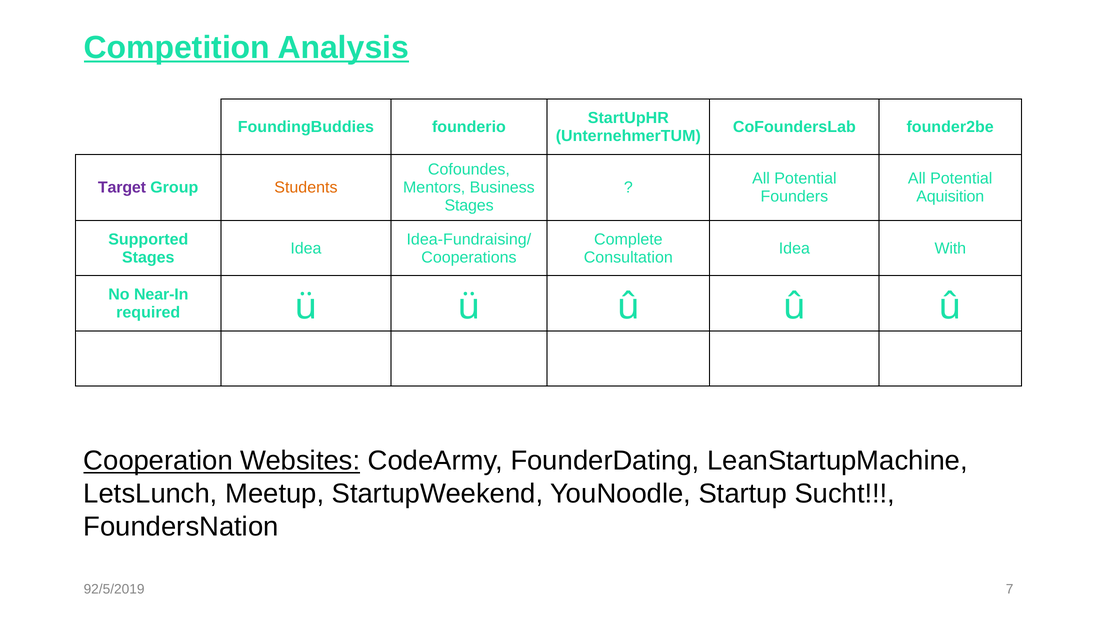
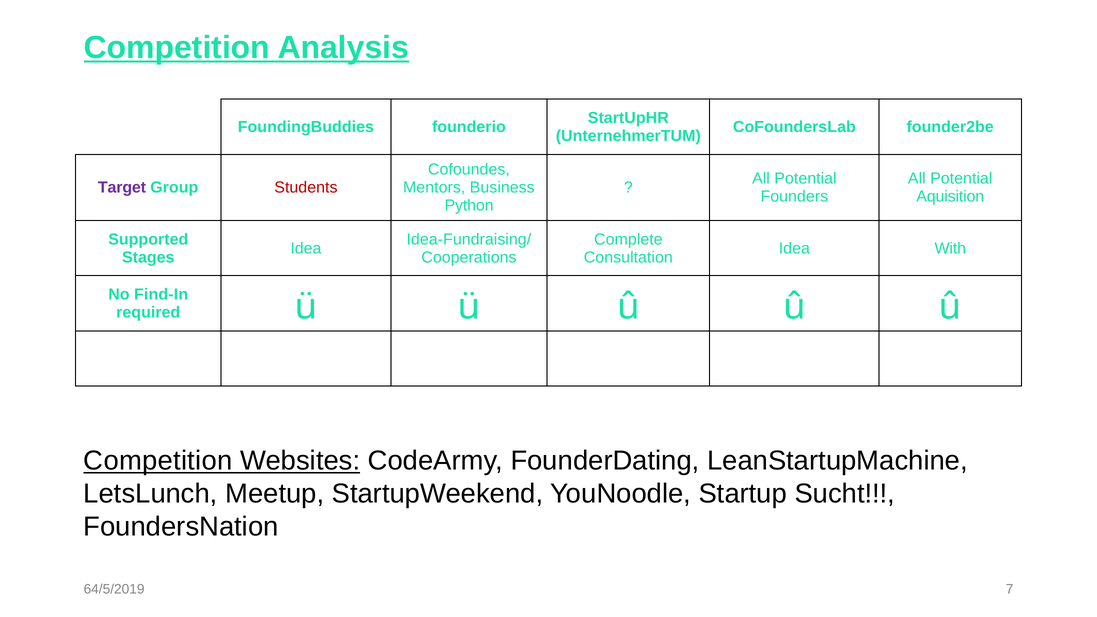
Students colour: orange -> red (306, 188)
Stages: Stages -> Python (469, 206)
Near-In: Near-In -> Find-In (161, 295)
Cooperation: Cooperation -> Competition (158, 461)
92/5/2019: 92/5/2019 -> 64/5/2019 (114, 589)
